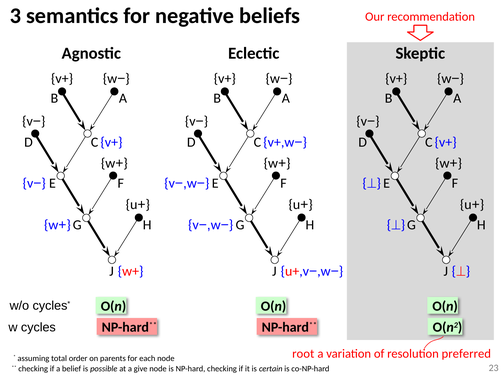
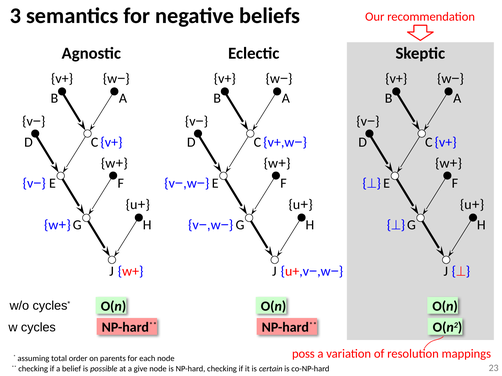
root: root -> poss (303, 354)
preferred: preferred -> mappings (466, 354)
